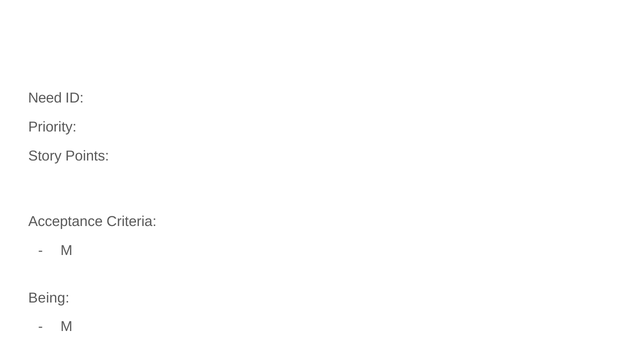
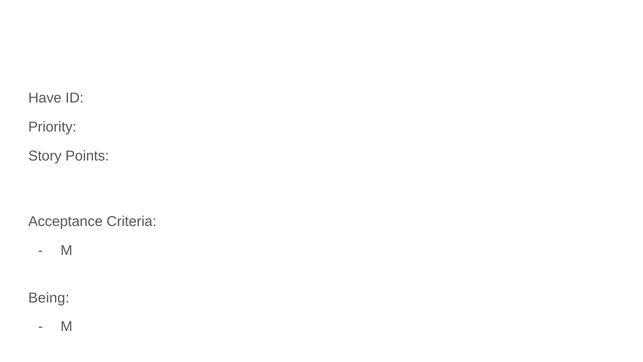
Need: Need -> Have (45, 98)
